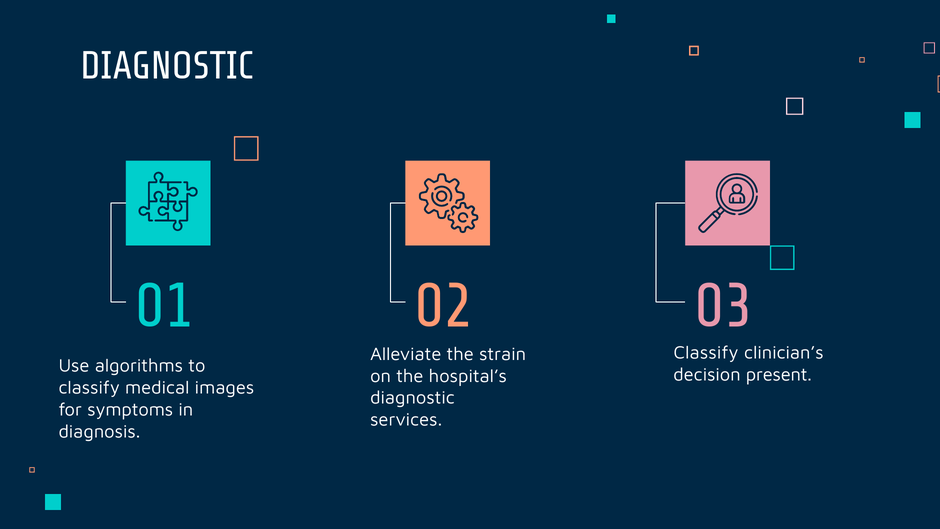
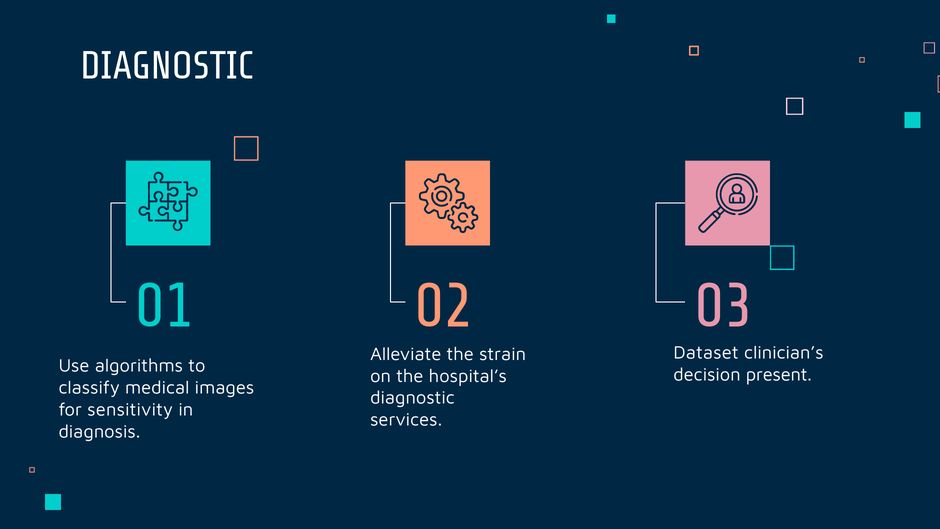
Classify: Classify -> Dataset (706, 353)
symptoms: symptoms -> sensitivity (130, 410)
